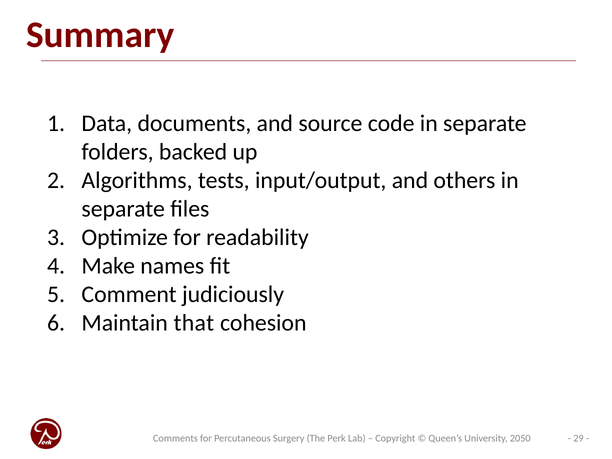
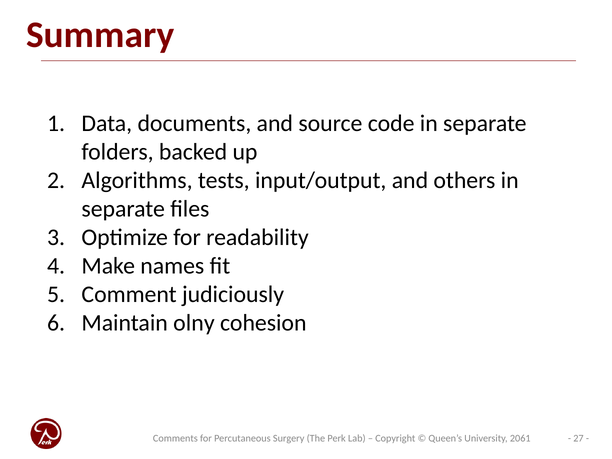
that: that -> olny (194, 323)
29: 29 -> 27 (578, 438)
2050: 2050 -> 2061 (520, 438)
